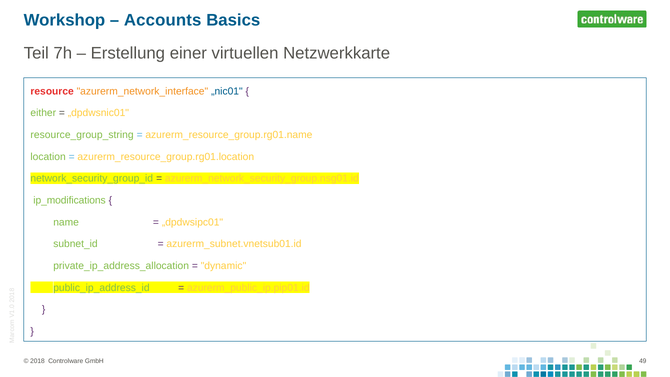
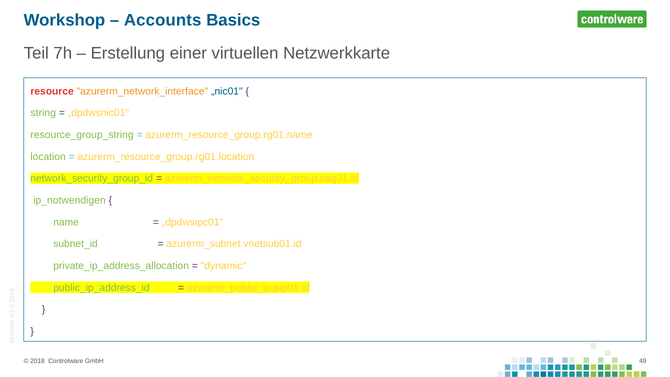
either: either -> string (43, 113)
ip_modifications: ip_modifications -> ip_notwendigen (69, 200)
